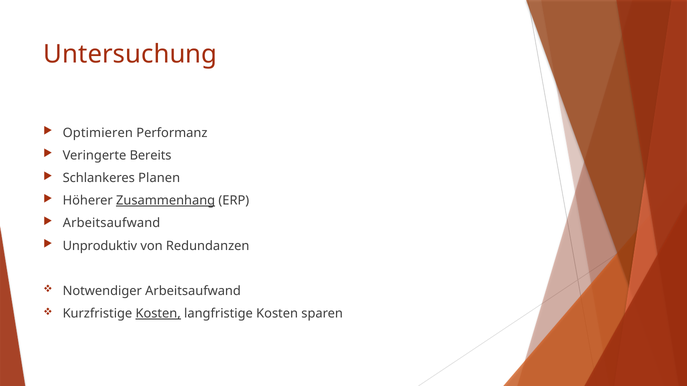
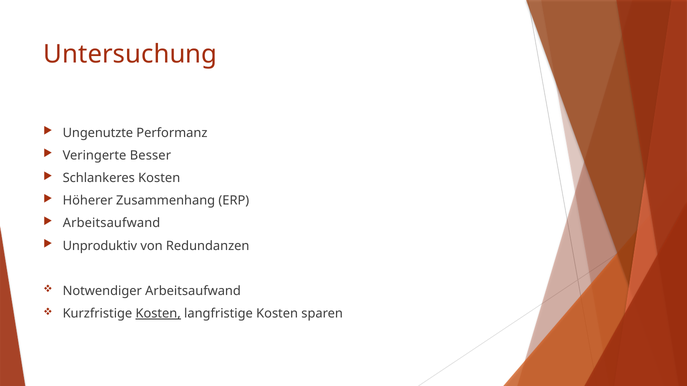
Optimieren: Optimieren -> Ungenutzte (98, 133)
Bereits: Bereits -> Besser (150, 156)
Schlankeres Planen: Planen -> Kosten (159, 178)
Zusammenhang underline: present -> none (166, 201)
